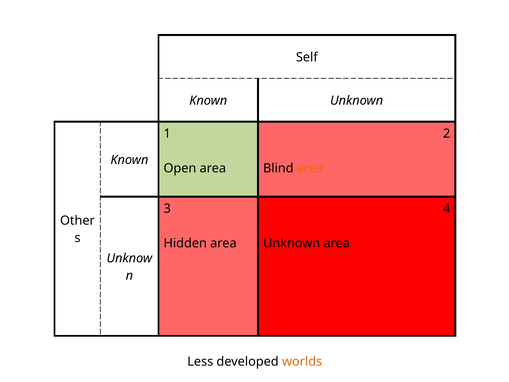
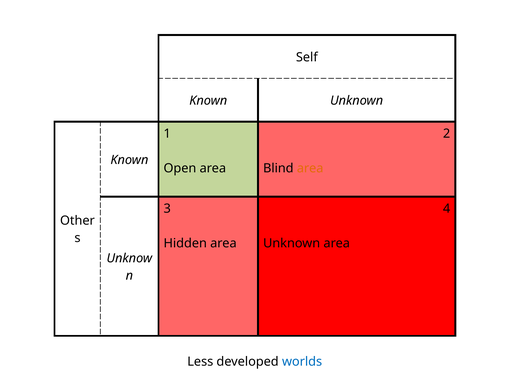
worlds colour: orange -> blue (302, 361)
